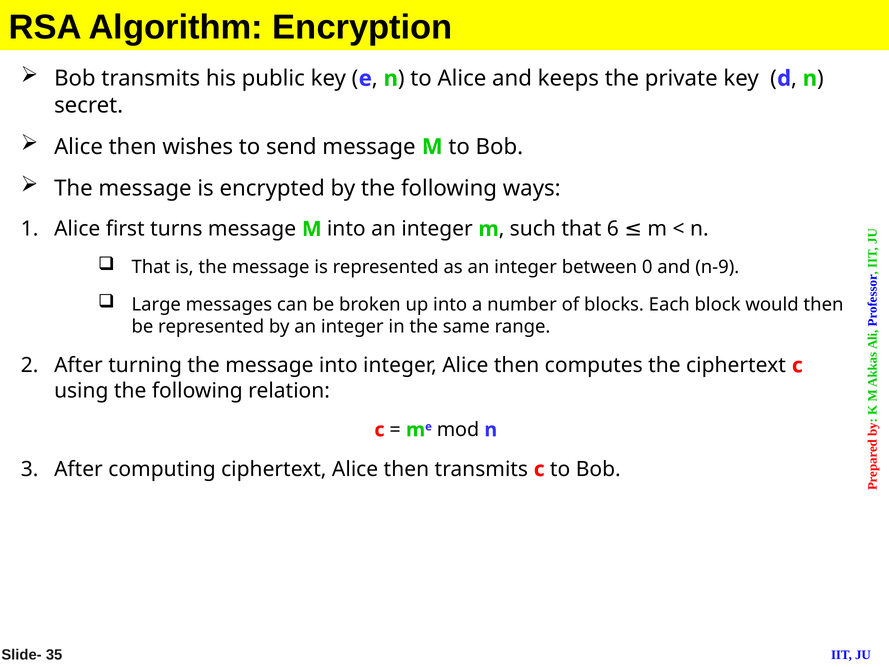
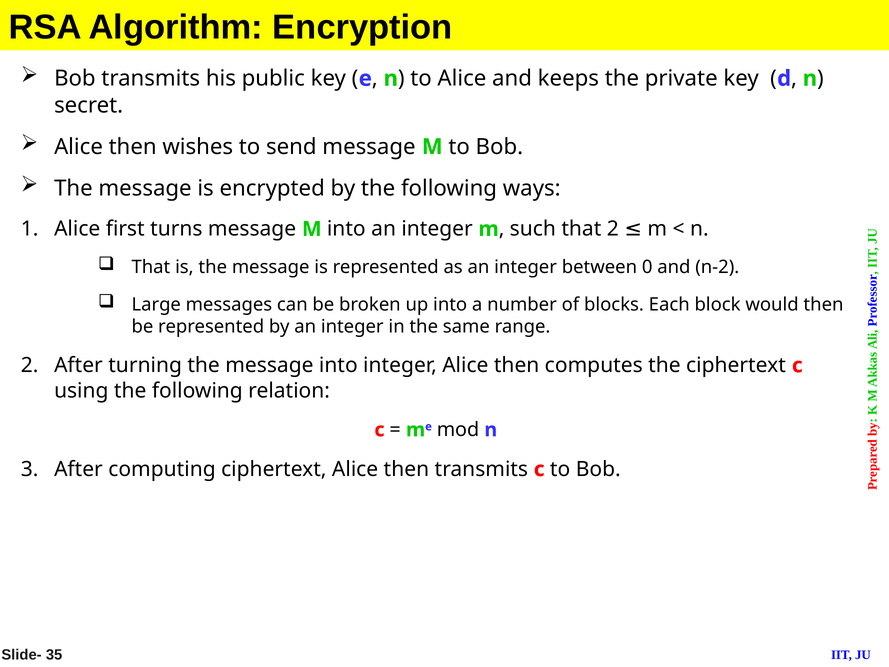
that 6: 6 -> 2 (613, 229)
n-9: n-9 -> n-2 (717, 267)
